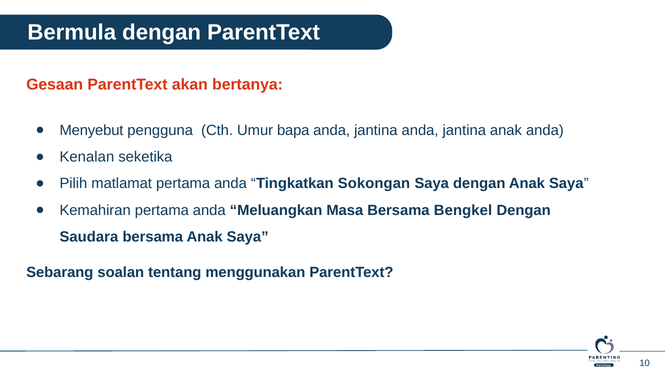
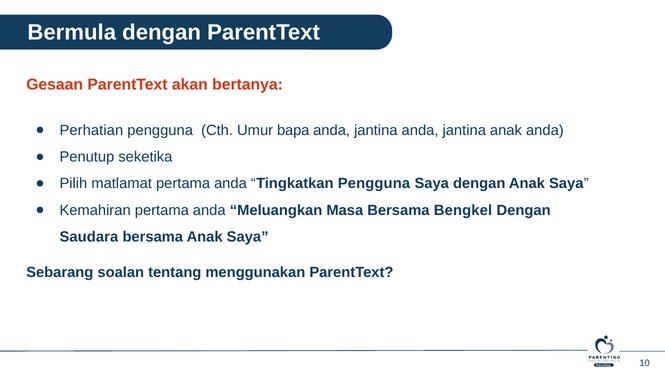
Menyebut: Menyebut -> Perhatian (91, 130)
Kenalan: Kenalan -> Penutup (87, 157)
Tingkatkan Sokongan: Sokongan -> Pengguna (374, 184)
